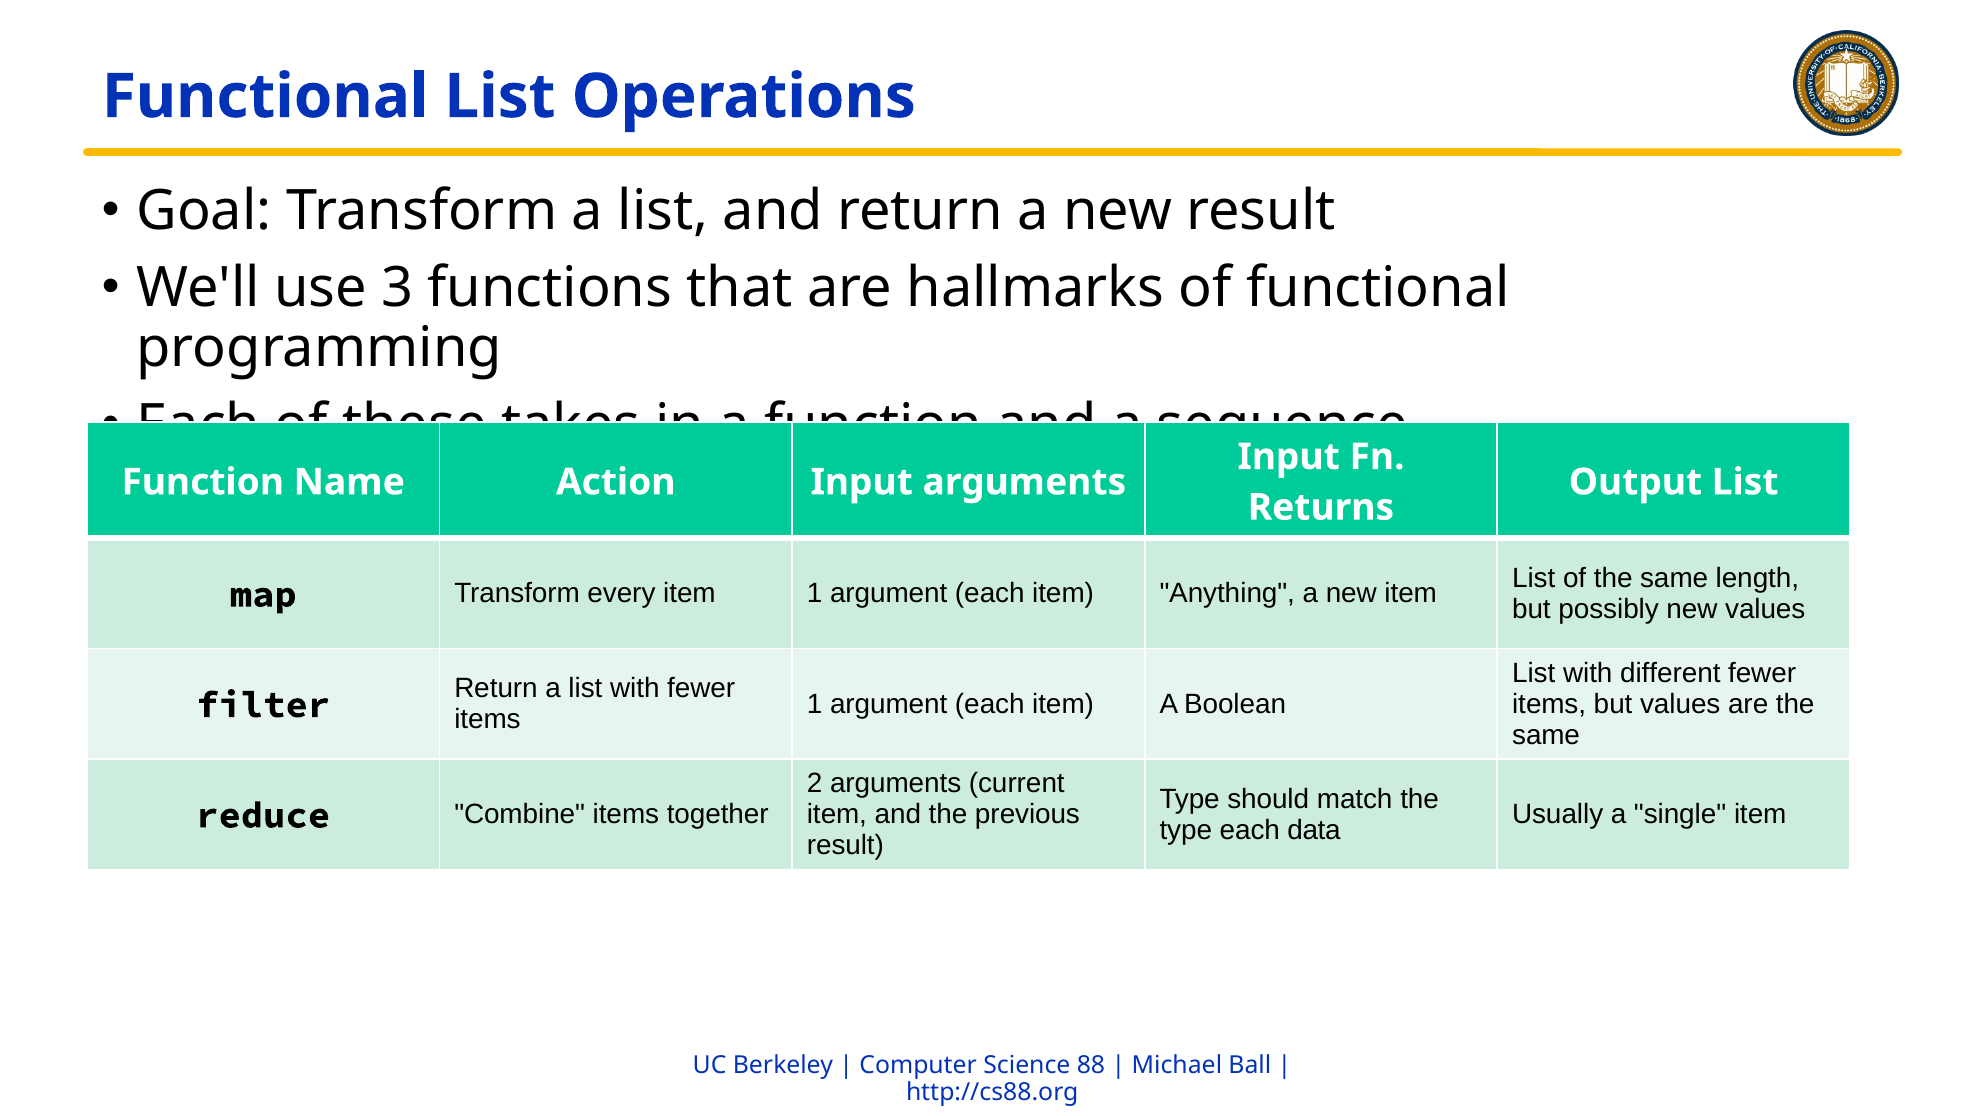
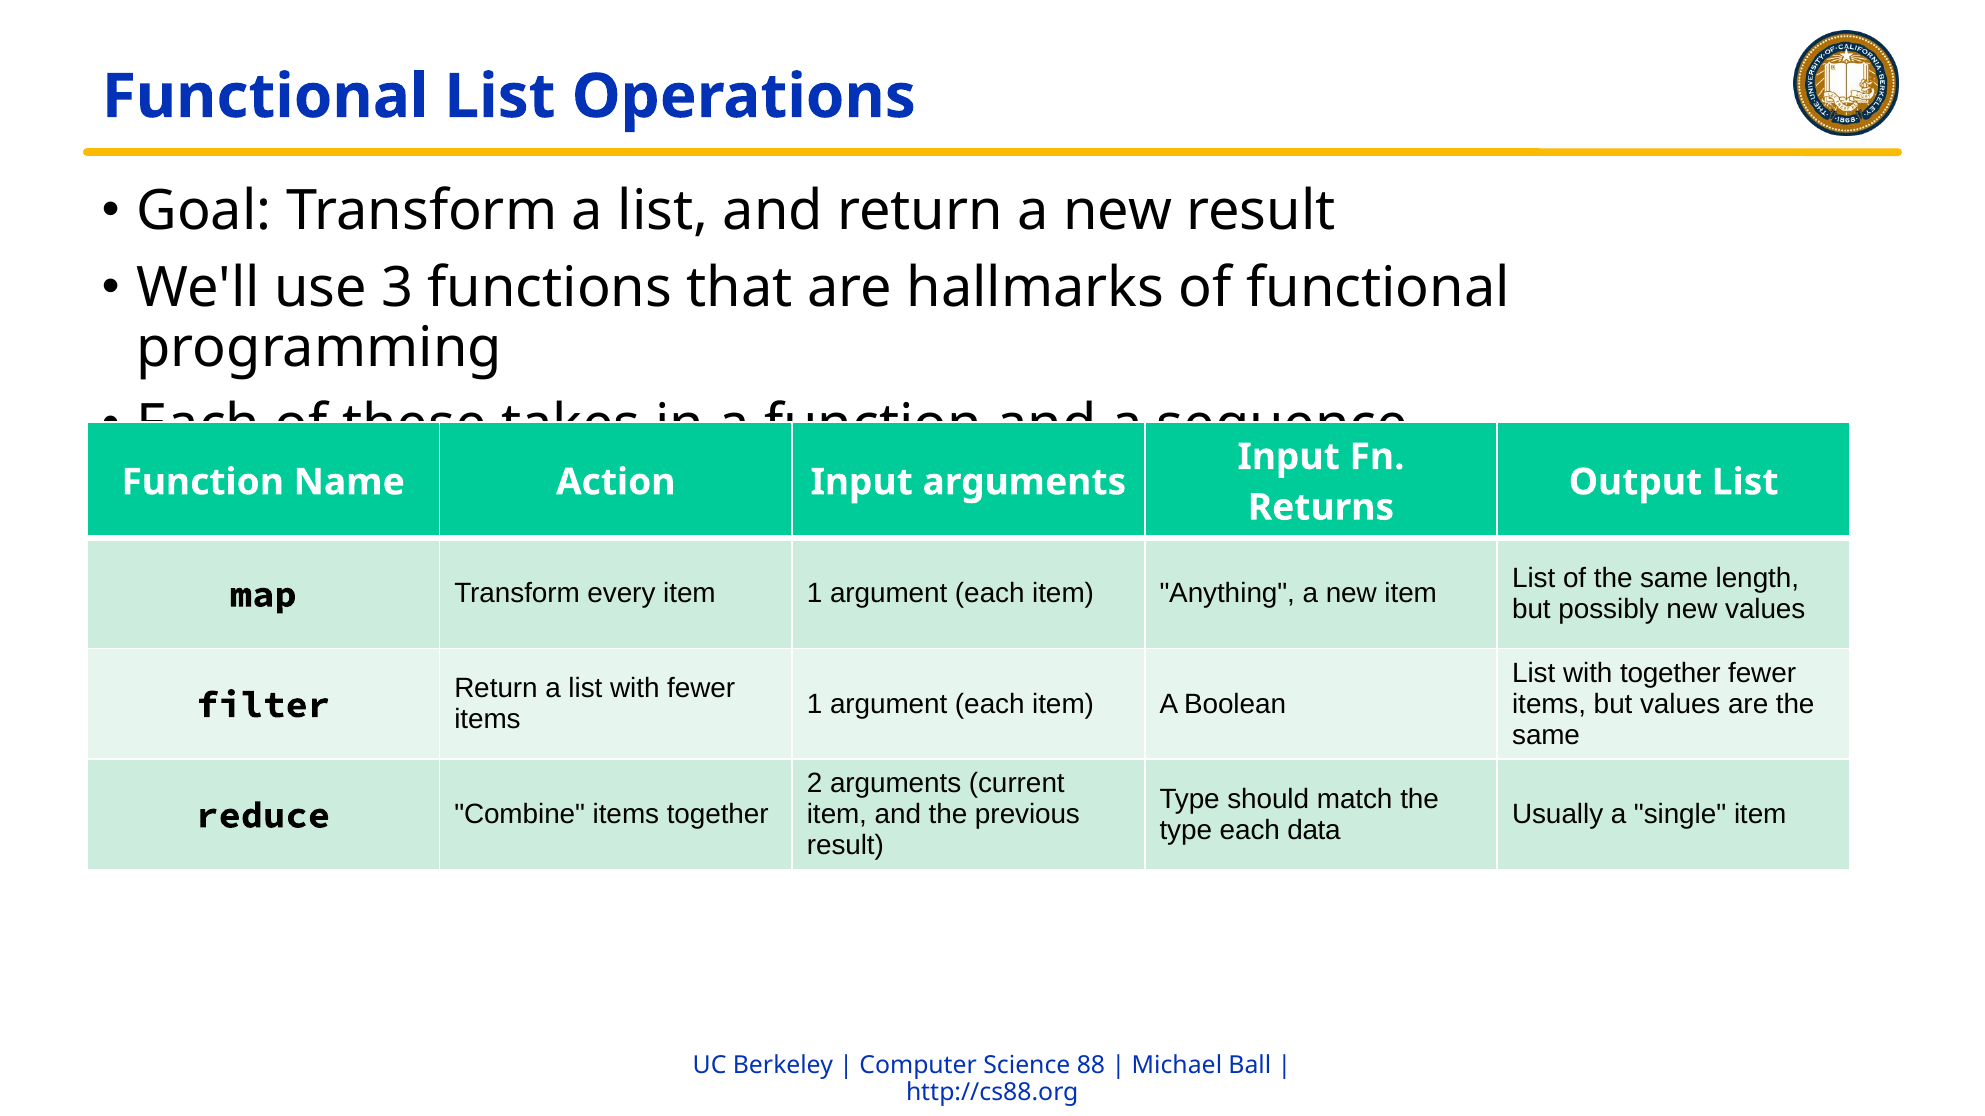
with different: different -> together (1670, 673)
